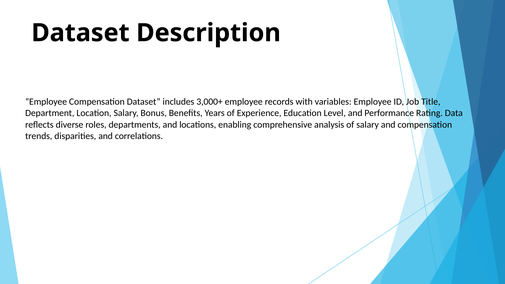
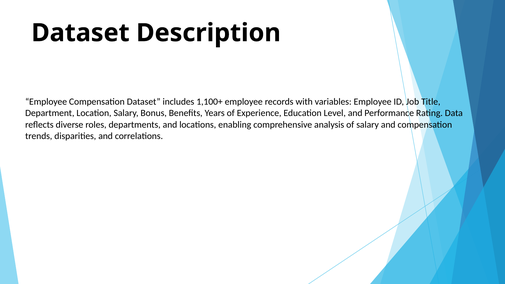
3,000+: 3,000+ -> 1,100+ (210, 102)
